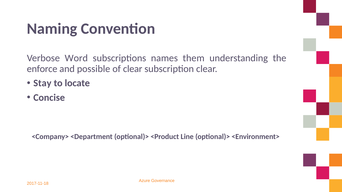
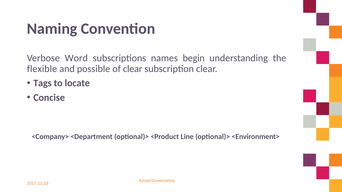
them: them -> begin (194, 58)
enforce: enforce -> flexible (42, 69)
Stay: Stay -> Tags (42, 83)
